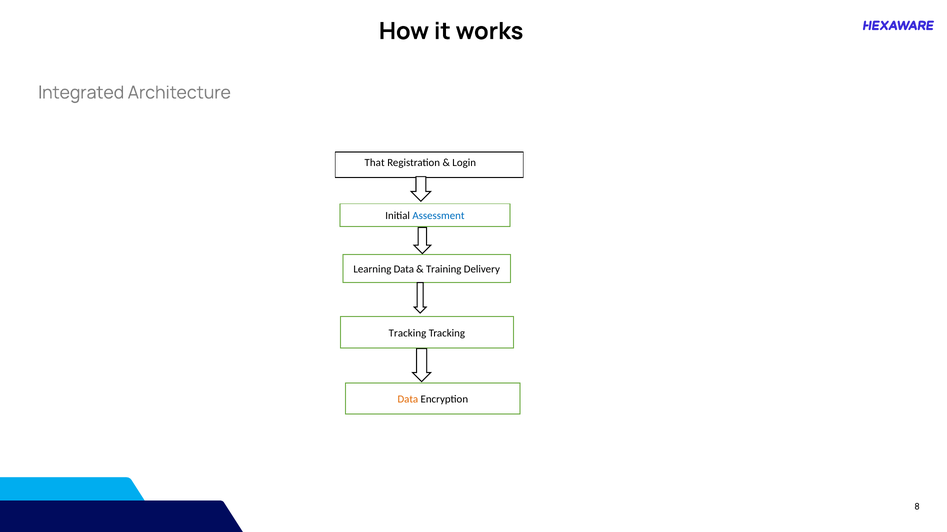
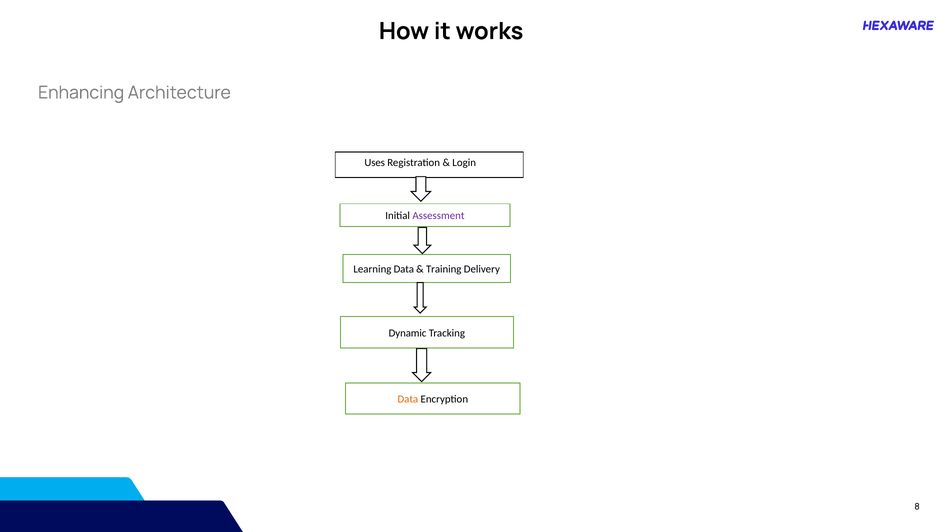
Integrated: Integrated -> Enhancing (81, 93)
That: That -> Uses (375, 163)
Assessment colour: blue -> purple (438, 216)
Tracking: Tracking -> Dynamic (408, 333)
